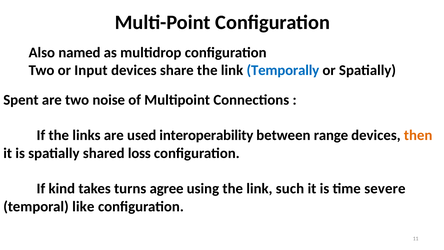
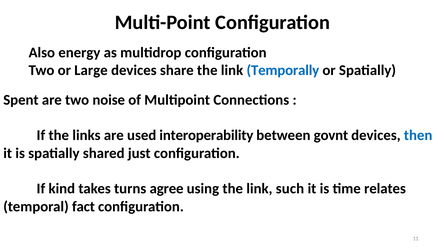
named: named -> energy (79, 52)
Input: Input -> Large (91, 70)
range: range -> govnt (331, 135)
then colour: orange -> blue (418, 135)
loss: loss -> just (139, 153)
severe: severe -> relates (385, 189)
like: like -> fact (83, 206)
